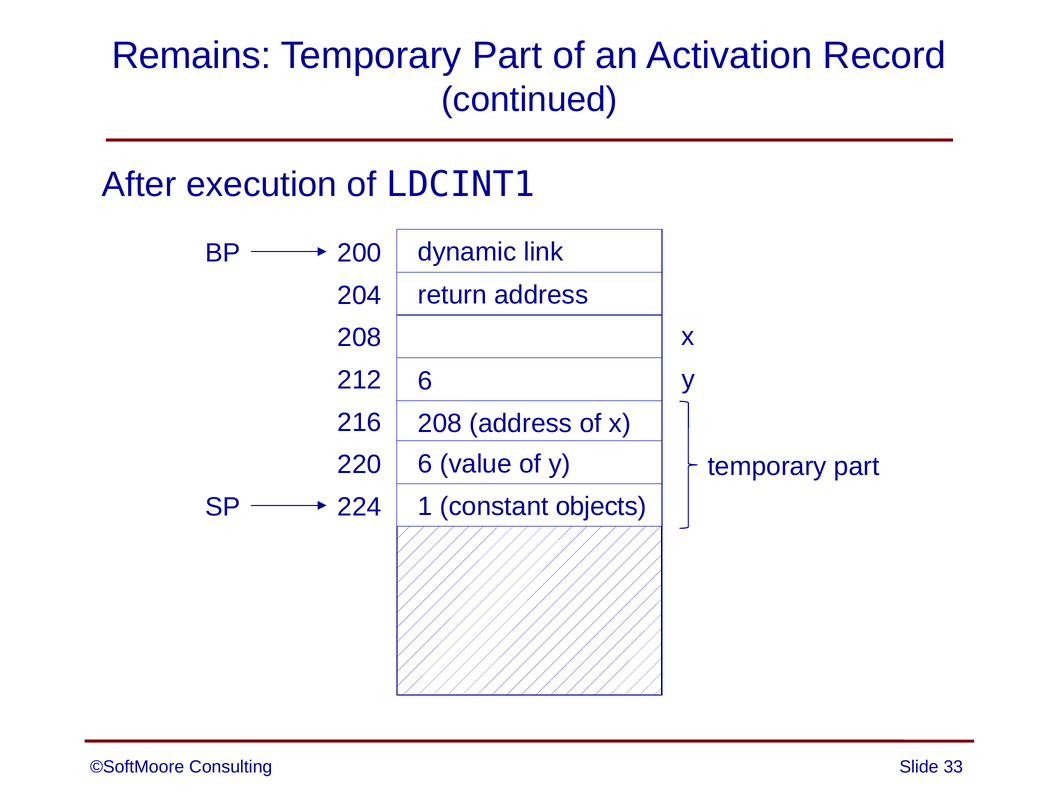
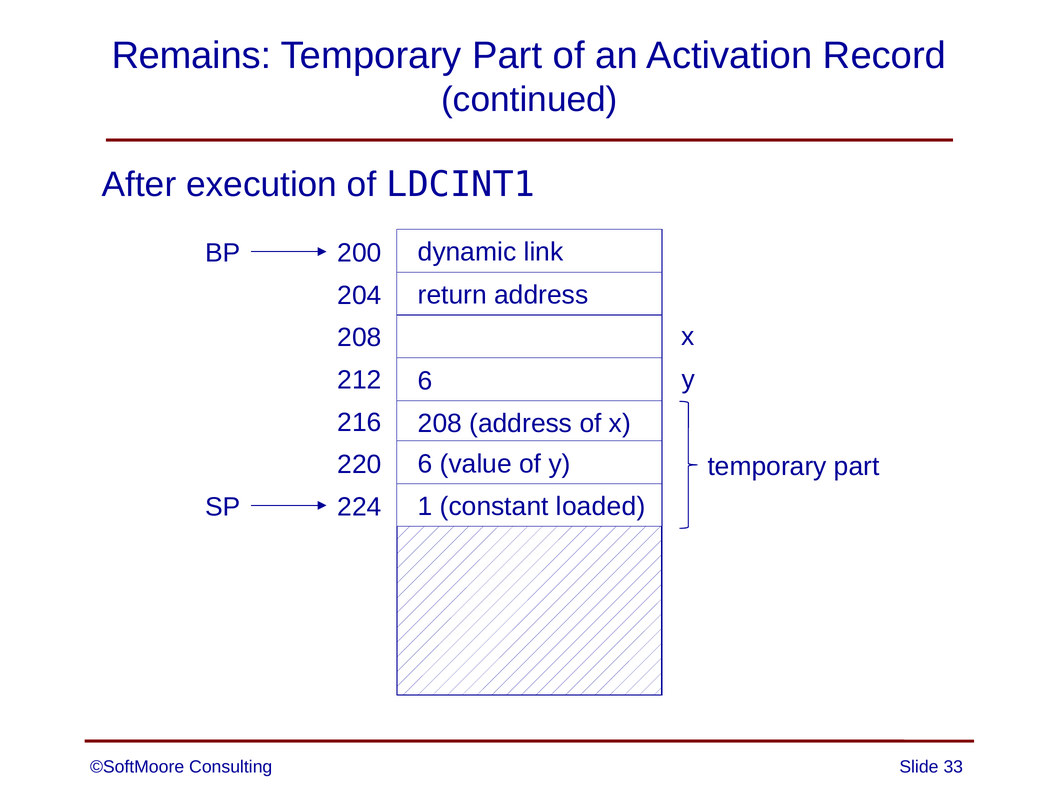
objects: objects -> loaded (601, 507)
